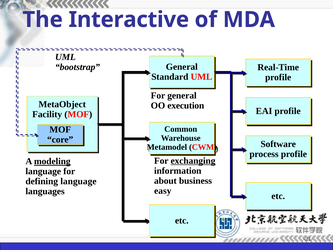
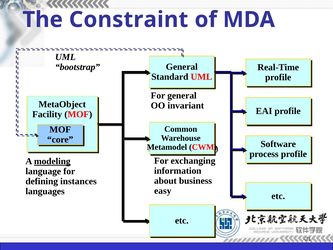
Interactive: Interactive -> Constraint (129, 20)
execution: execution -> invariant (186, 105)
exchanging underline: present -> none (193, 161)
defining language: language -> instances (78, 181)
